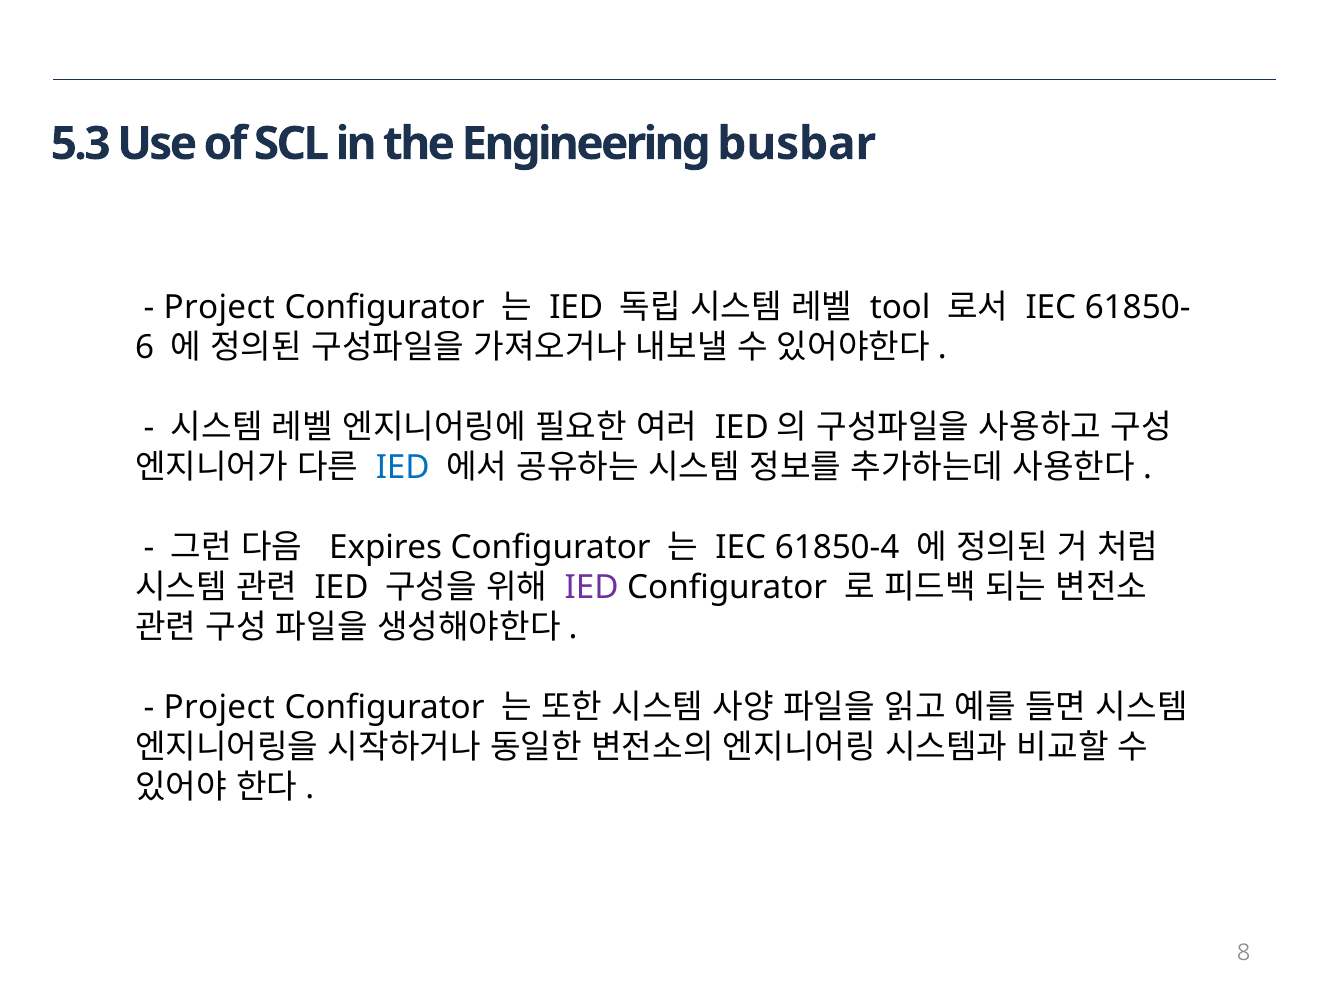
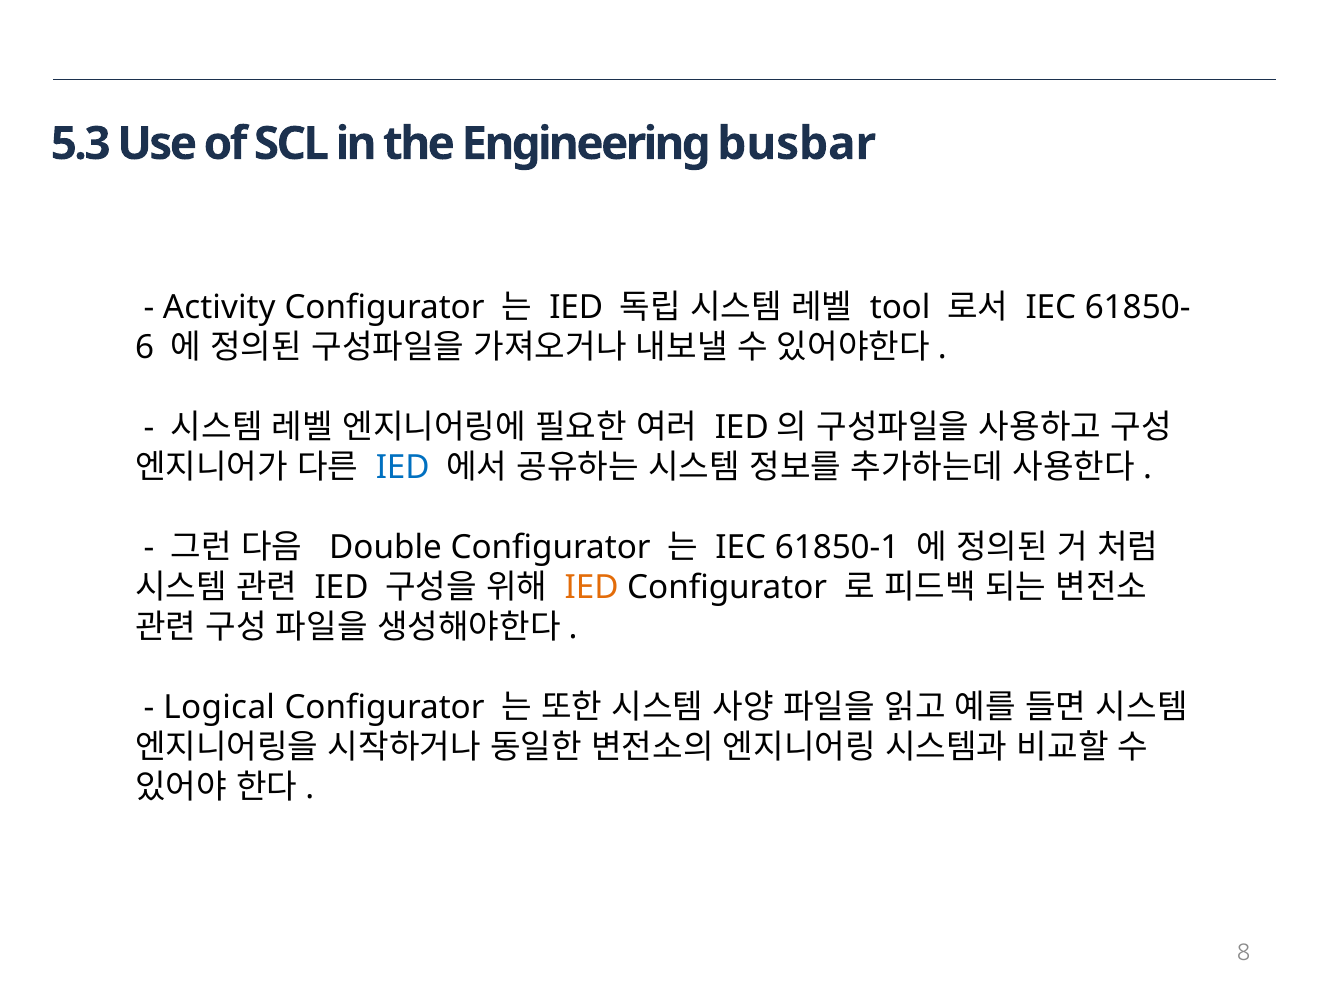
Project: Project -> Activity (219, 308)
Expires: Expires -> Double (386, 547)
61850-4: 61850-4 -> 61850-1 (837, 547)
IED colour: purple -> orange (592, 587)
Project: Project -> Logical (219, 707)
